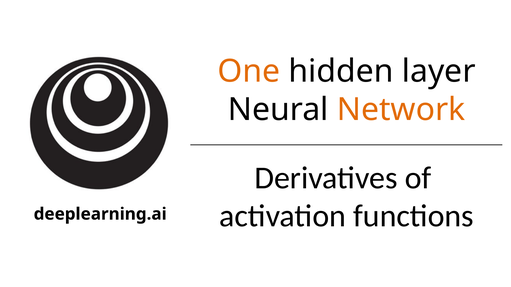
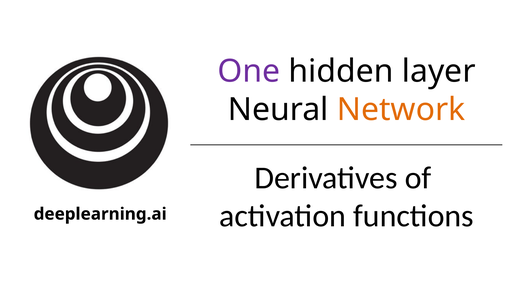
One colour: orange -> purple (249, 71)
